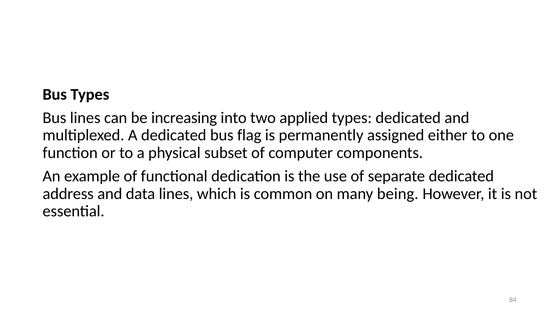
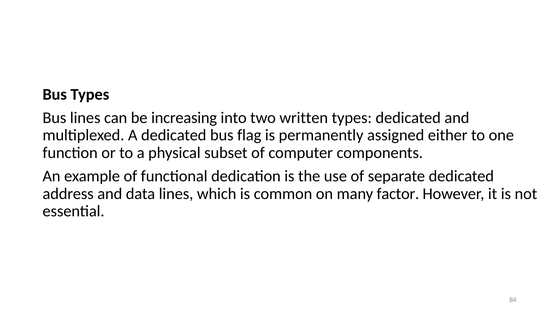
applied: applied -> written (304, 118)
being: being -> factor (398, 194)
